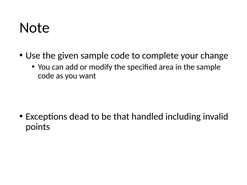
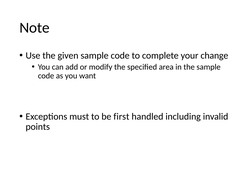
dead: dead -> must (79, 117)
that: that -> first (121, 117)
